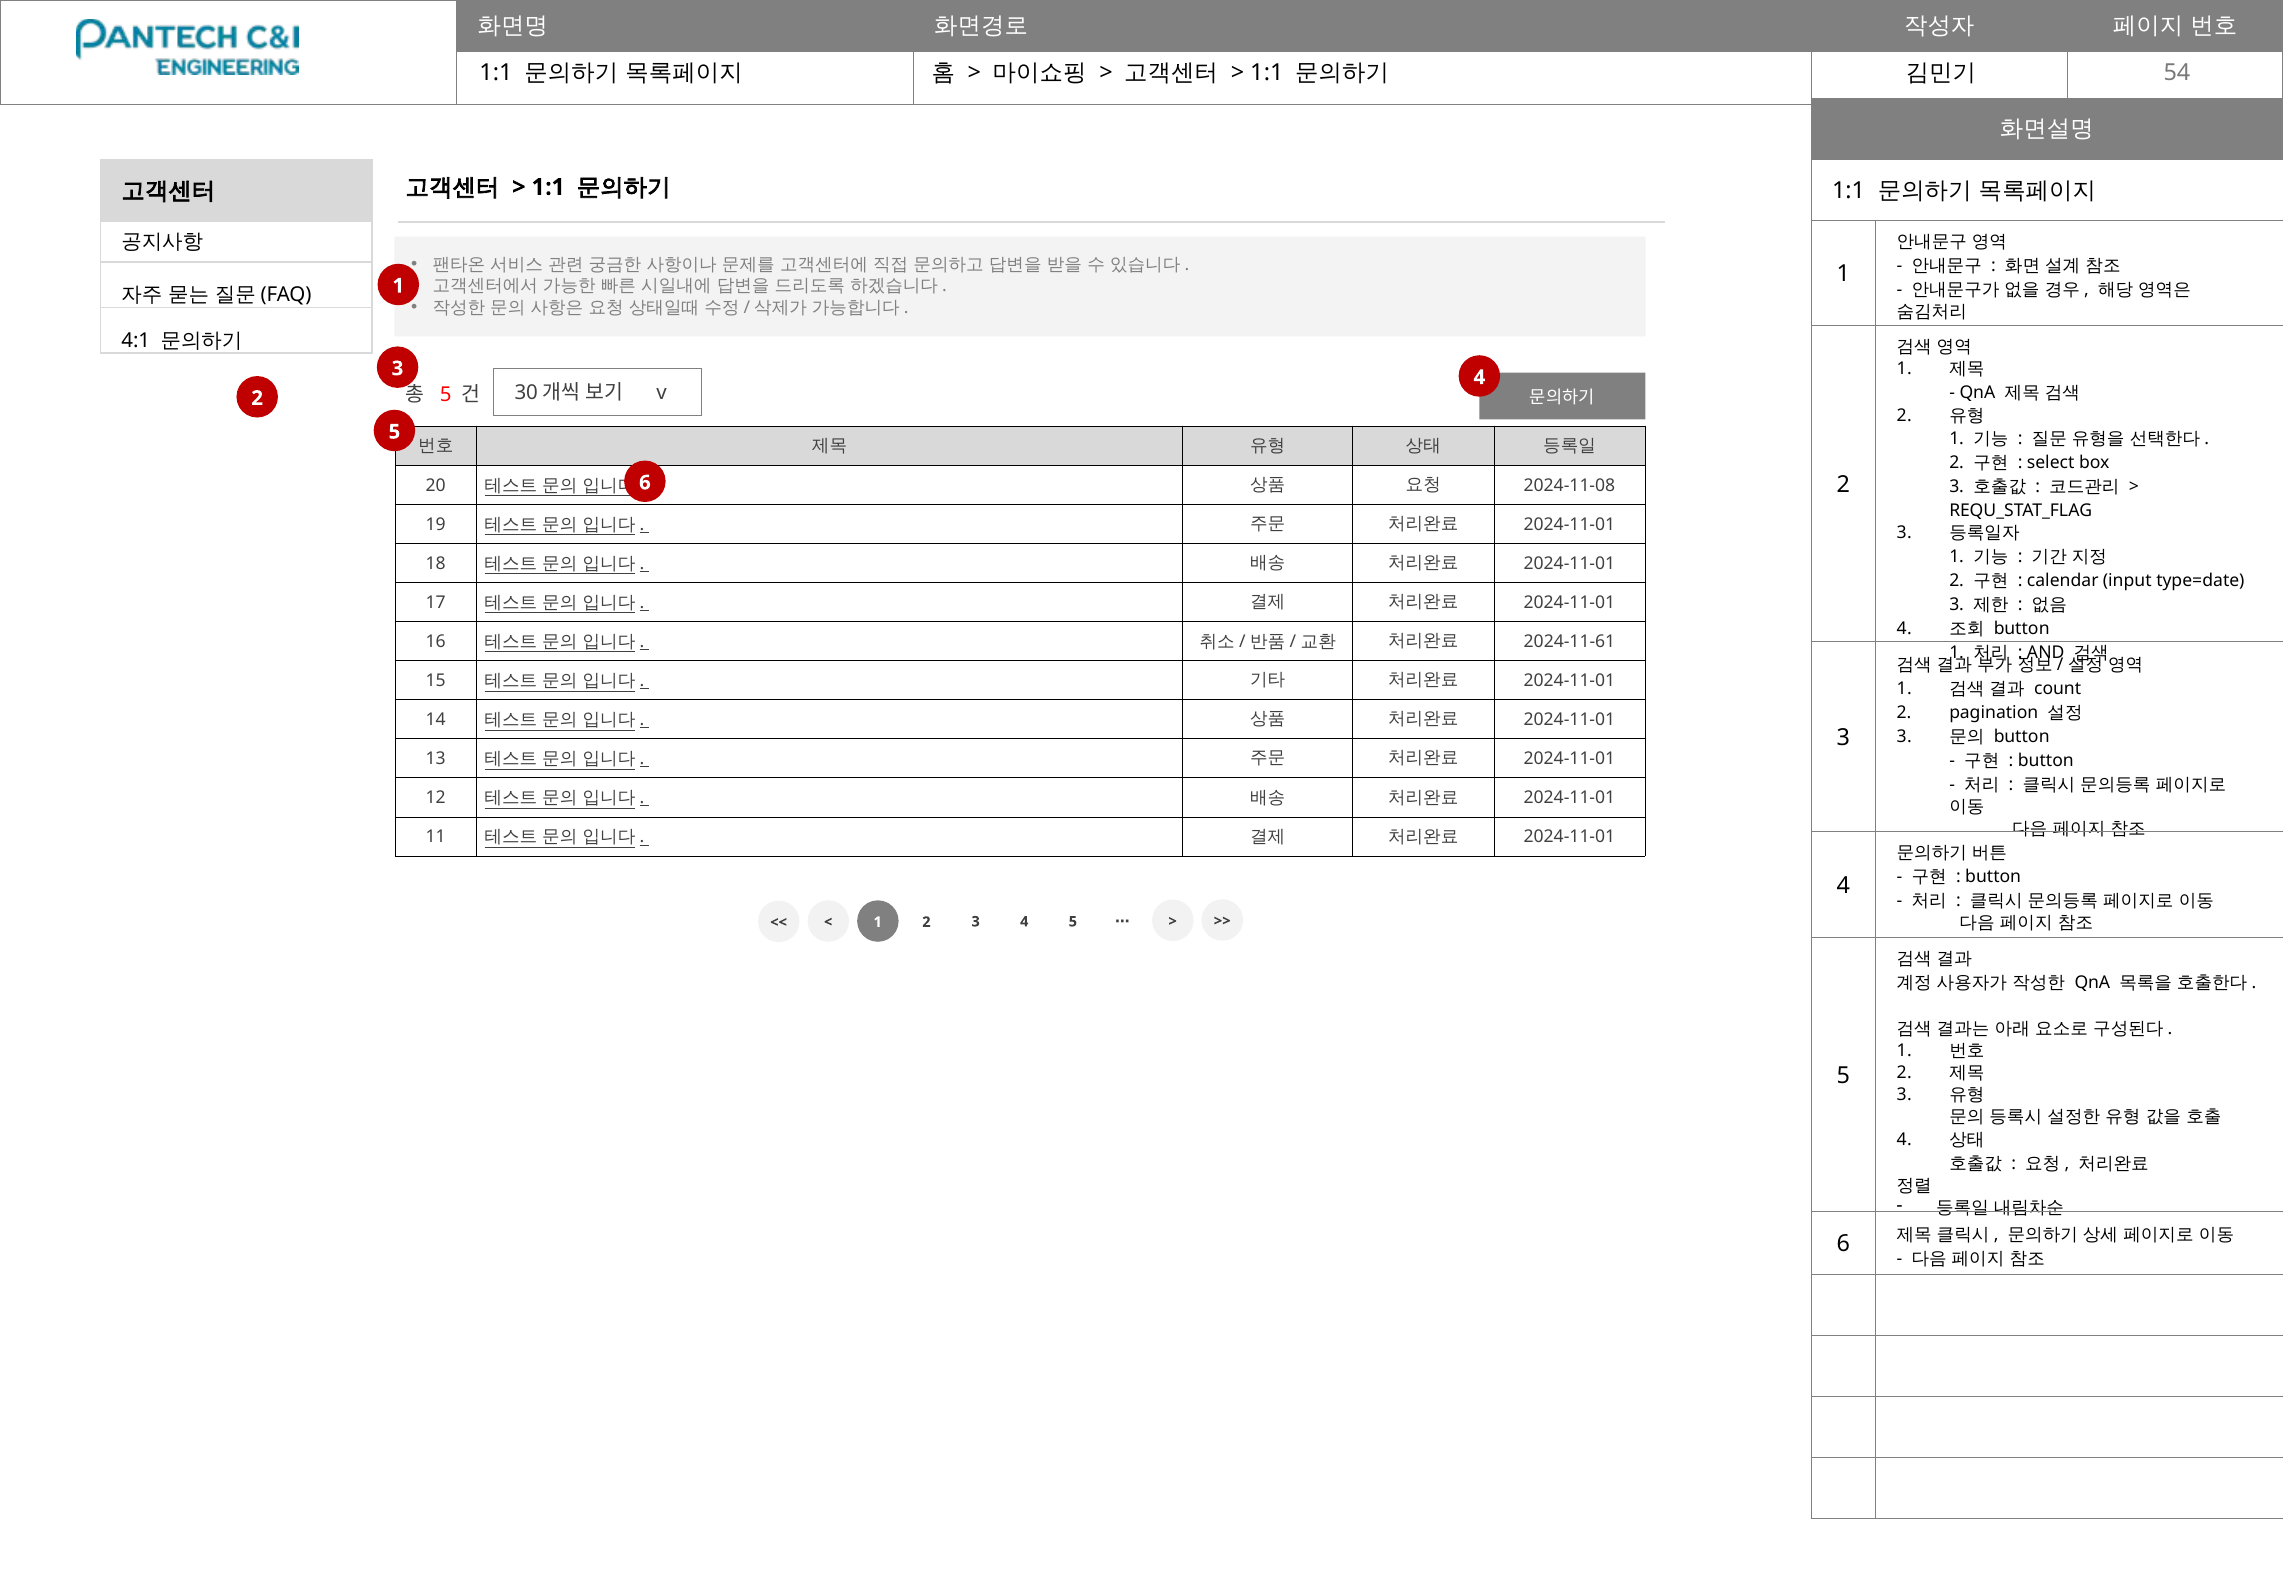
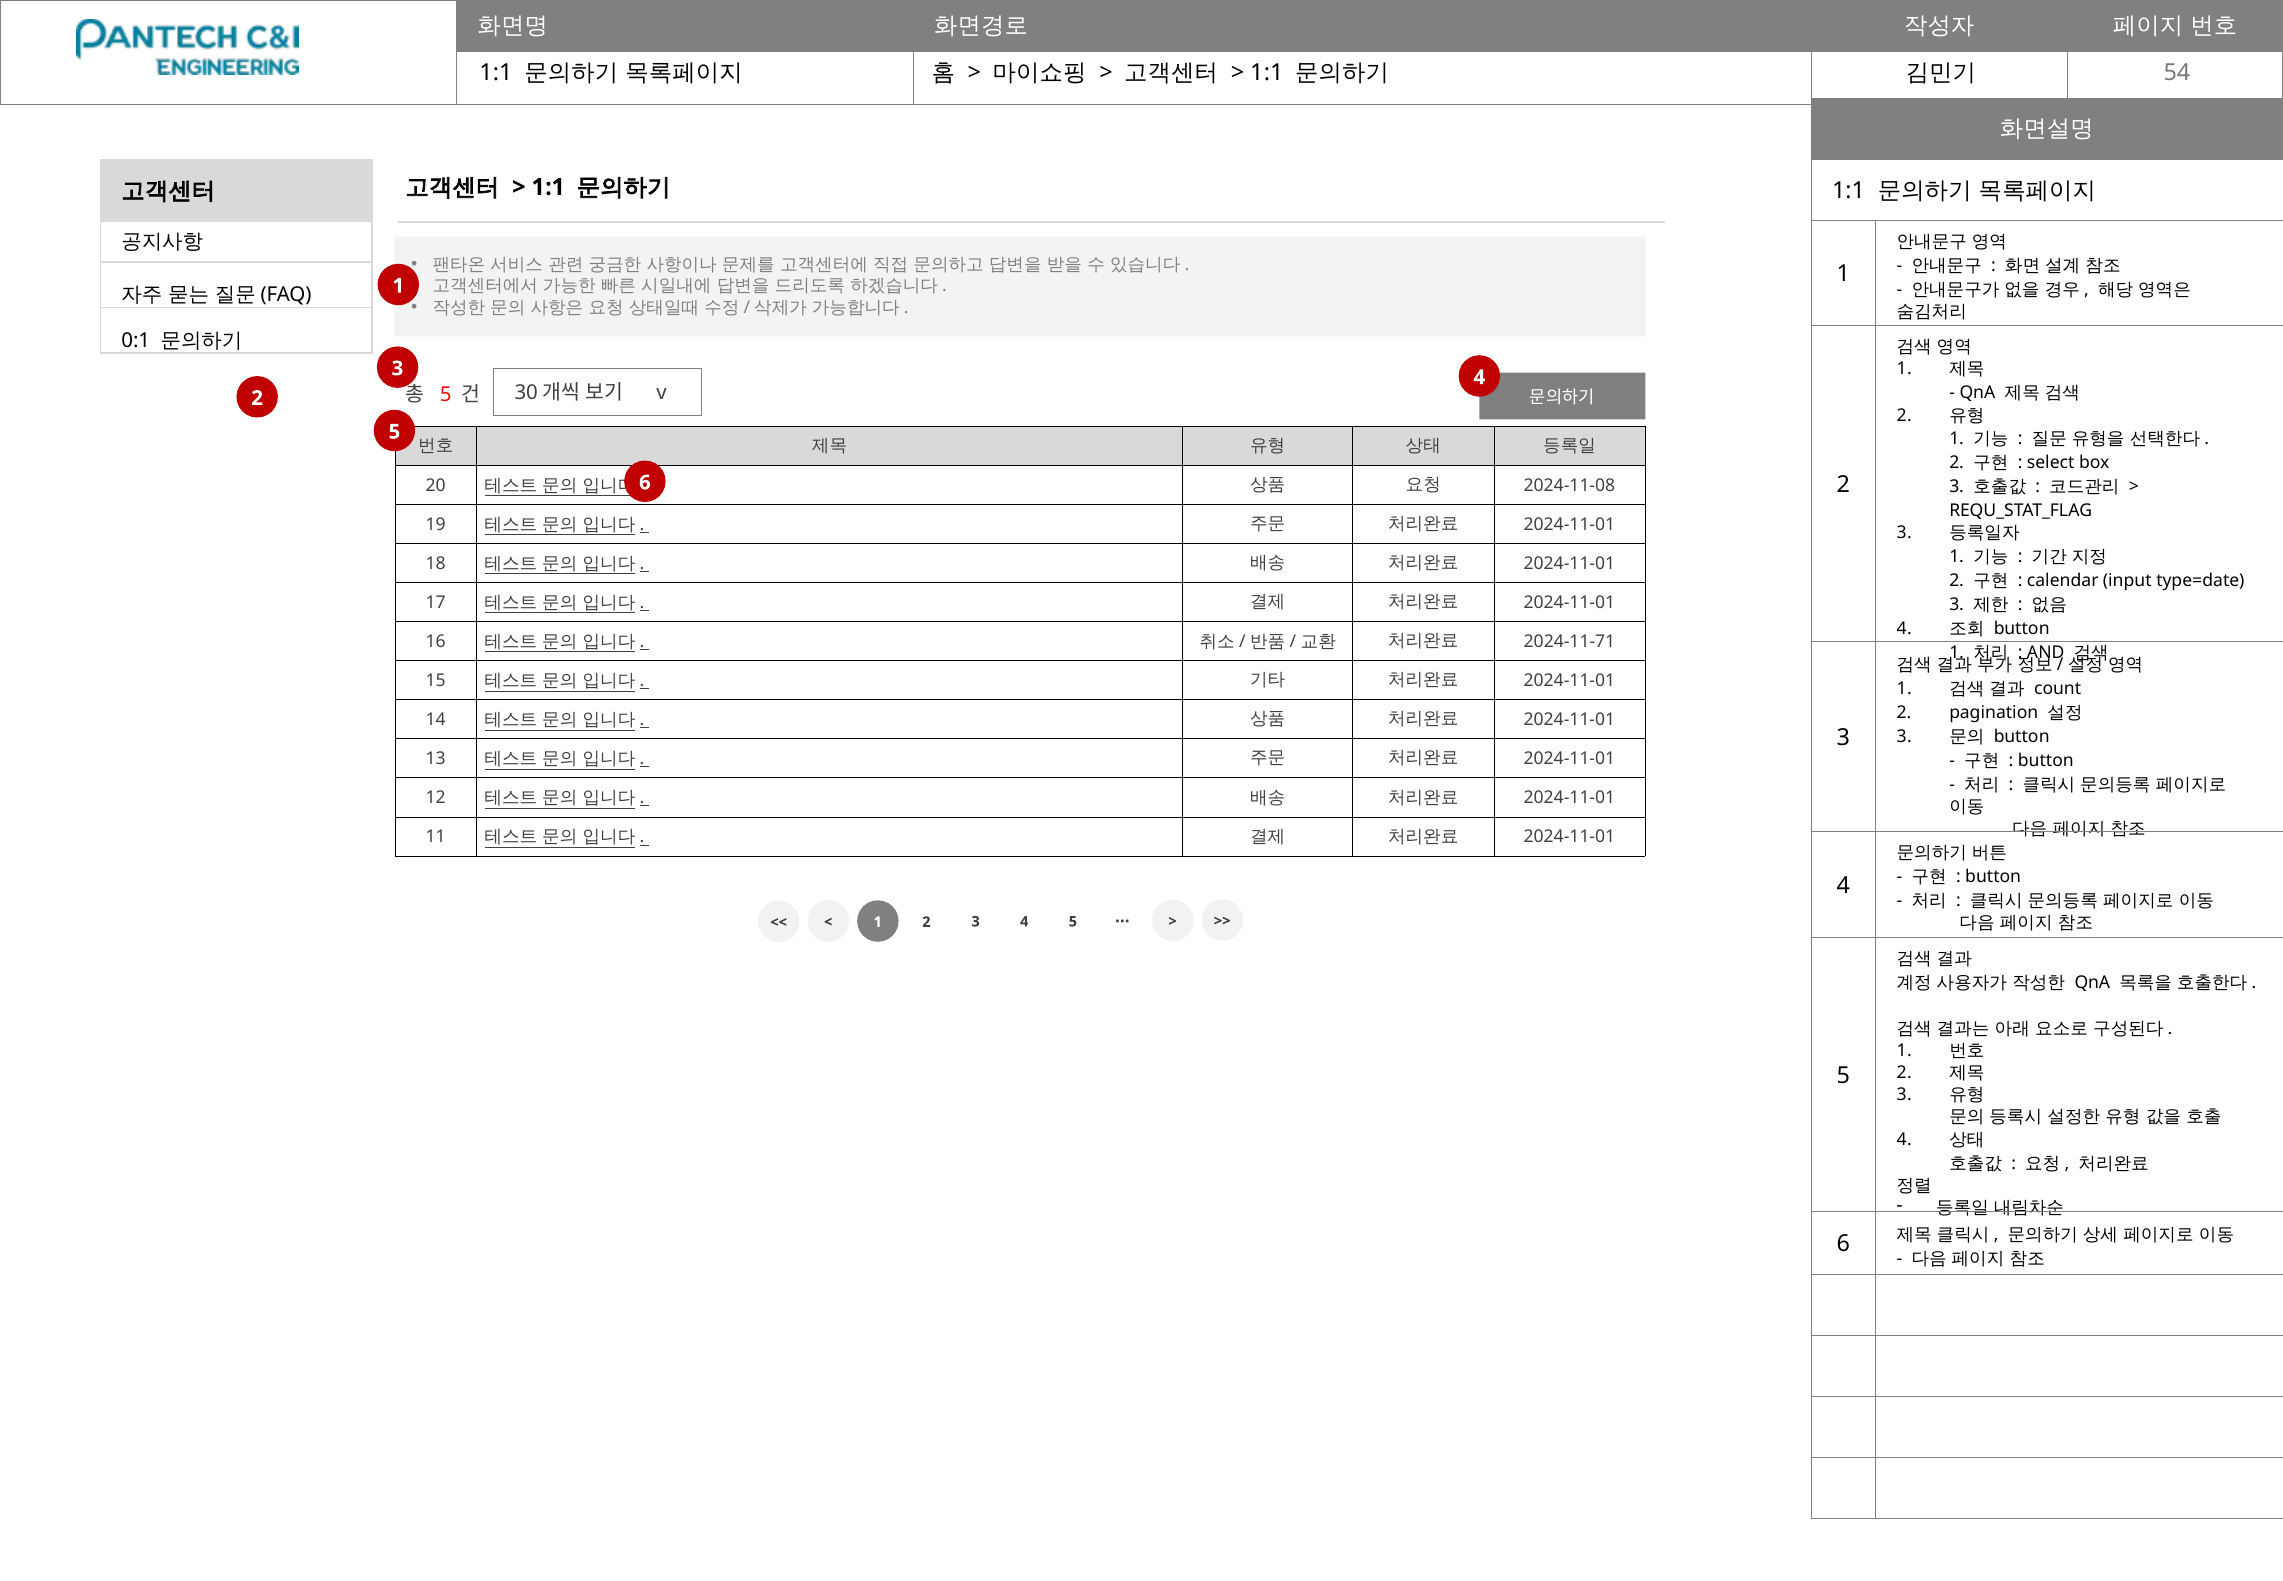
4:1: 4:1 -> 0:1 (136, 340)
2024-11-61: 2024-11-61 -> 2024-11-71 (1569, 642)
